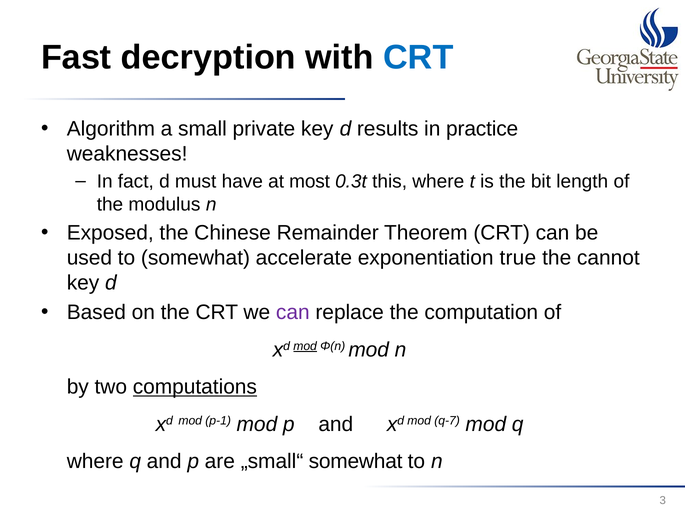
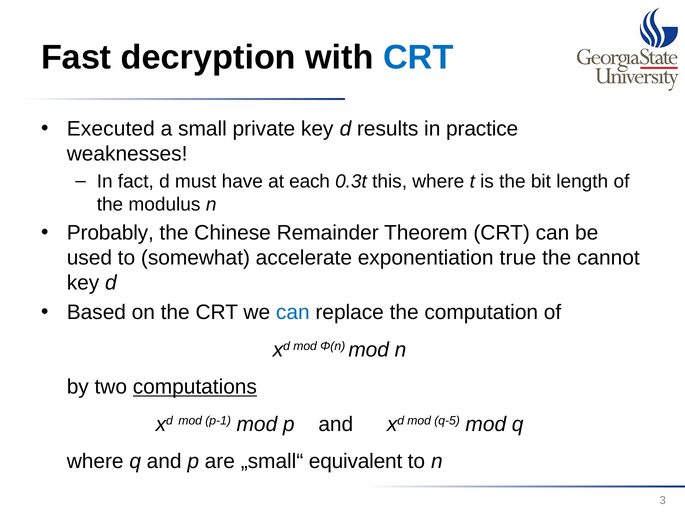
Algorithm: Algorithm -> Executed (111, 129)
most: most -> each (310, 182)
Exposed: Exposed -> Probably (110, 233)
can colour: purple -> blue (293, 312)
mod underline: present -> none (305, 346)
q-7: q-7 -> q-5 (447, 421)
„small“ somewhat: somewhat -> equivalent (356, 461)
